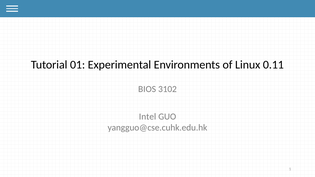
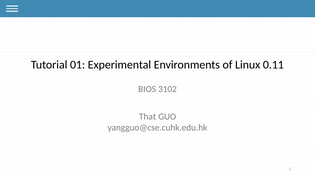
Intel: Intel -> That (148, 117)
